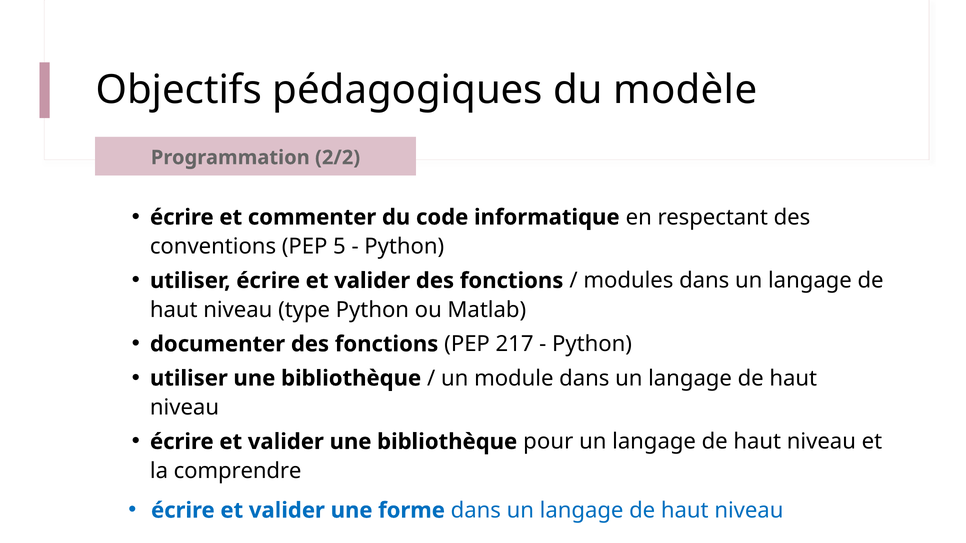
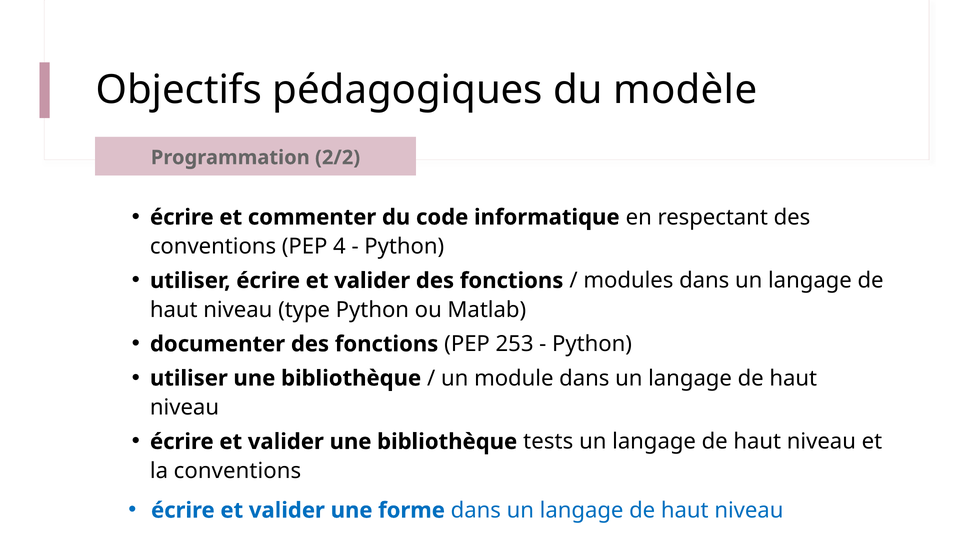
5: 5 -> 4 (339, 247)
217: 217 -> 253 (515, 344)
pour: pour -> tests (548, 442)
la comprendre: comprendre -> conventions (237, 471)
